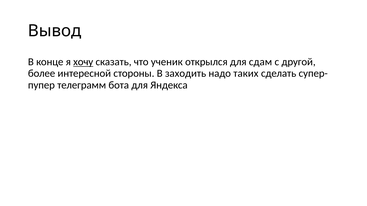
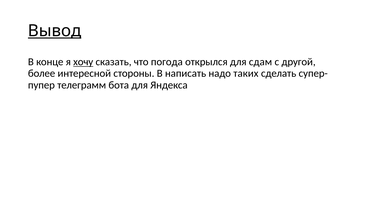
Вывод underline: none -> present (55, 31)
ученик: ученик -> погода (167, 62)
заходить: заходить -> написать (186, 74)
